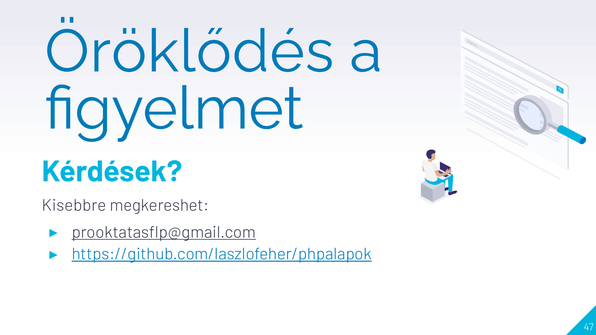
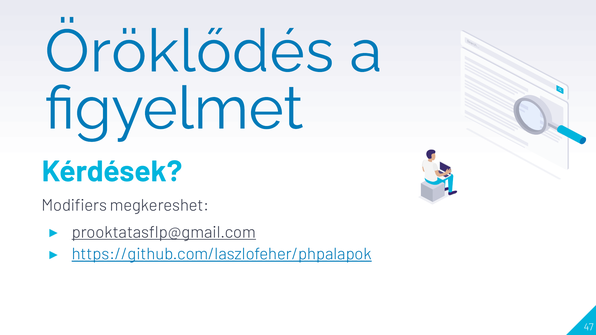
Kisebbre: Kisebbre -> Modifiers (74, 206)
